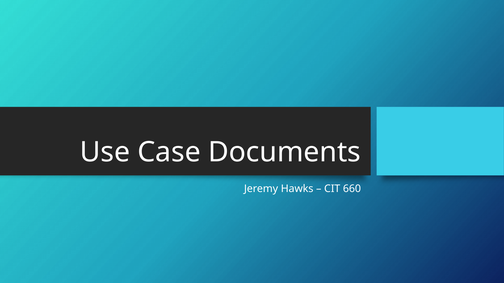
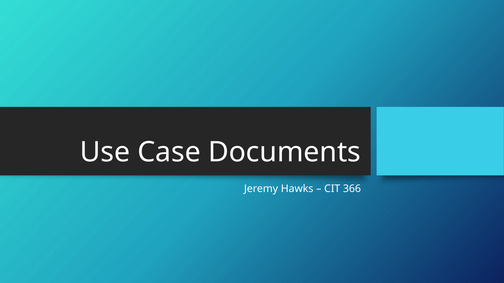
660: 660 -> 366 (352, 189)
